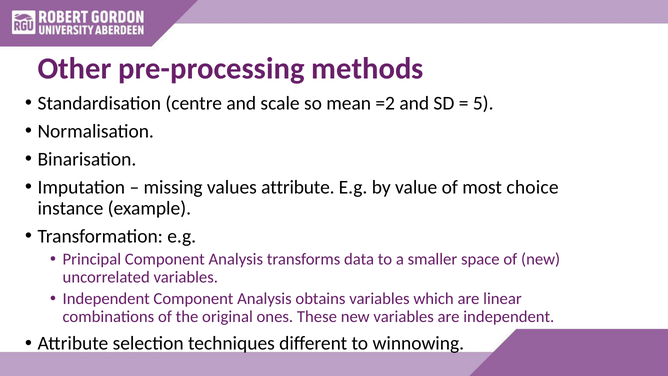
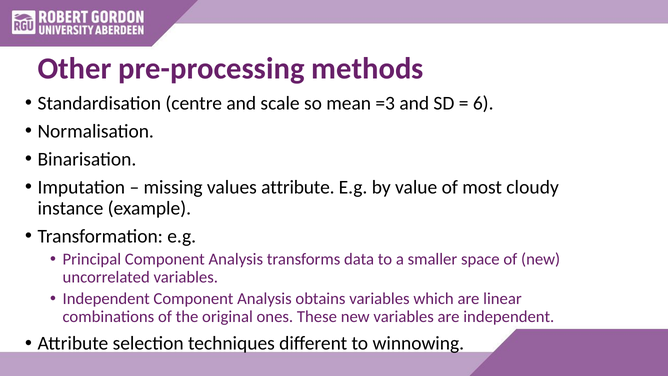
=2: =2 -> =3 (385, 103)
5: 5 -> 6 (483, 103)
choice: choice -> cloudy (533, 187)
